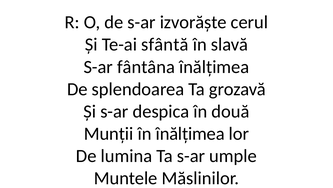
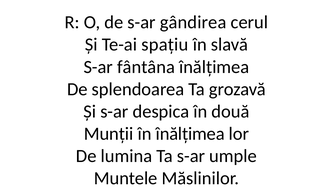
izvorăște: izvorăște -> gândirea (193, 22)
sfântă: sfântă -> spațiu (165, 44)
